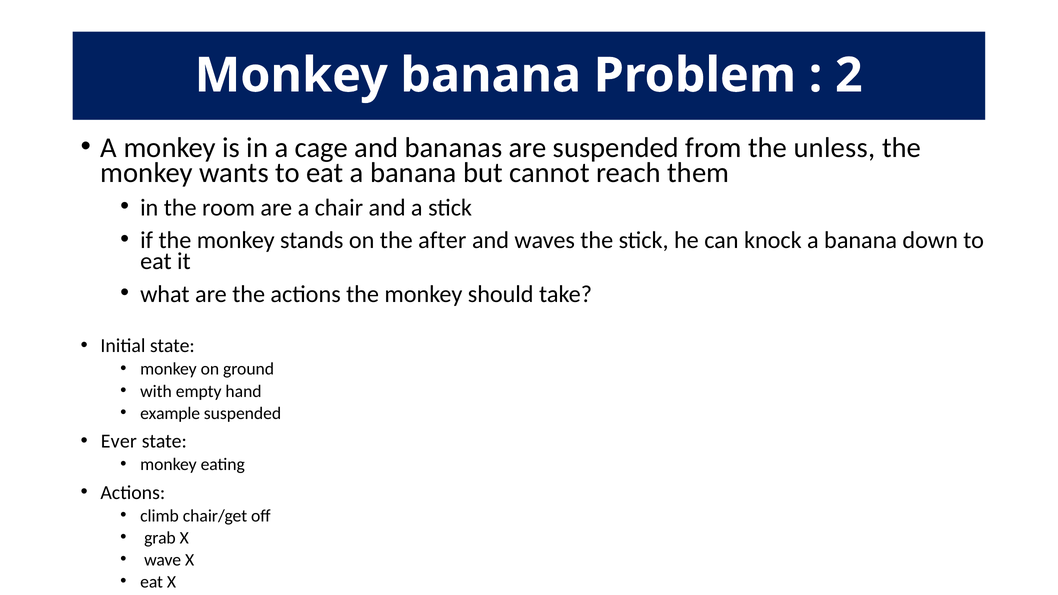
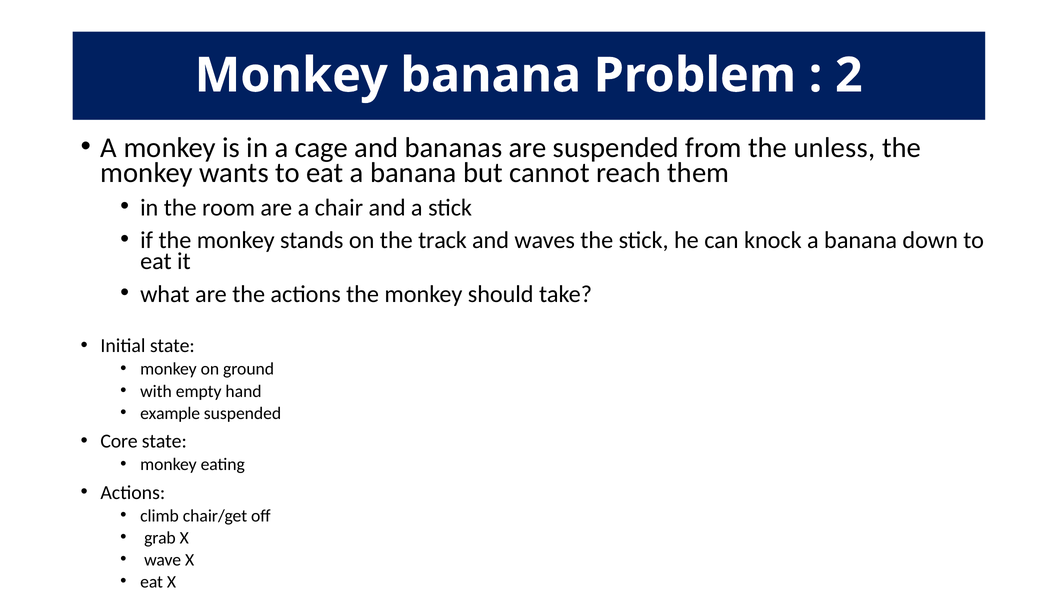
after: after -> track (442, 240)
Ever: Ever -> Core (119, 441)
